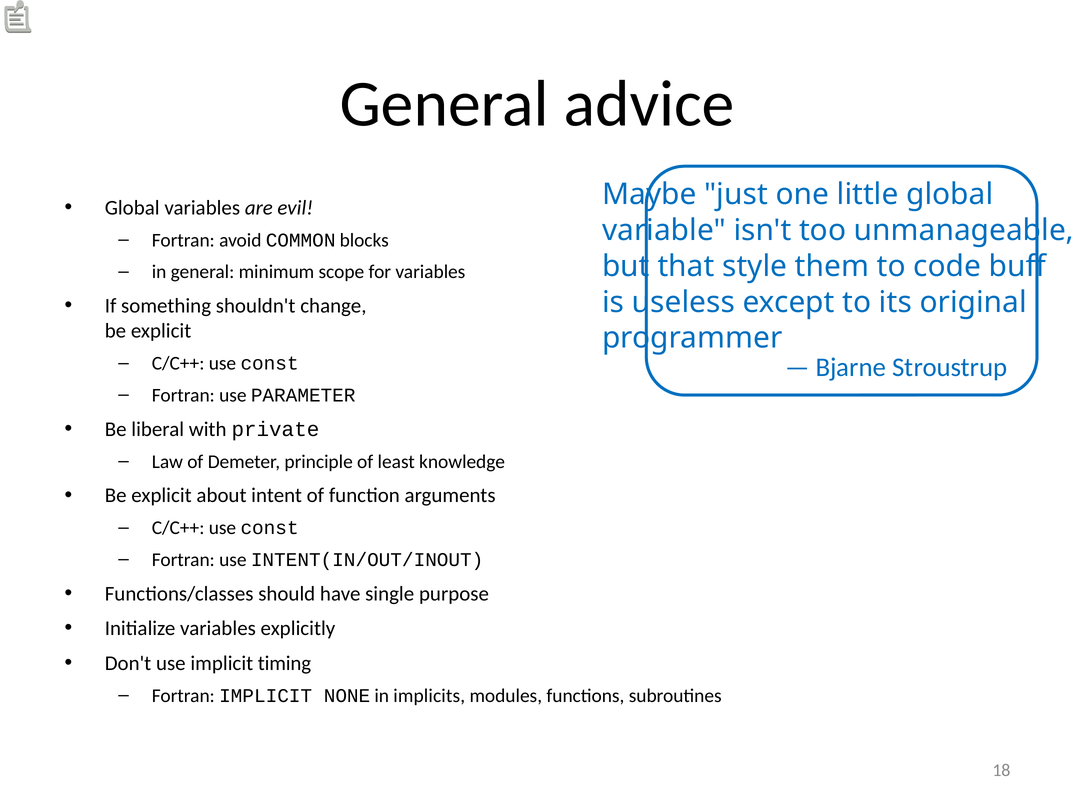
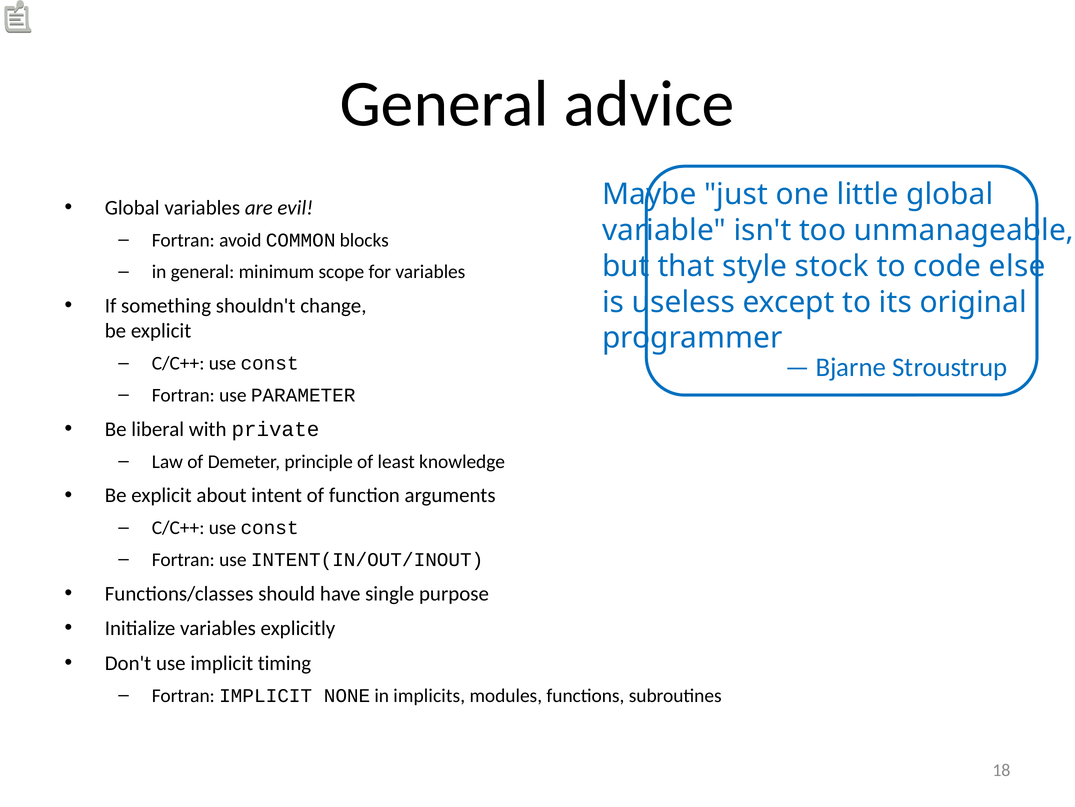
them: them -> stock (832, 266)
buff: buff -> else (1017, 266)
